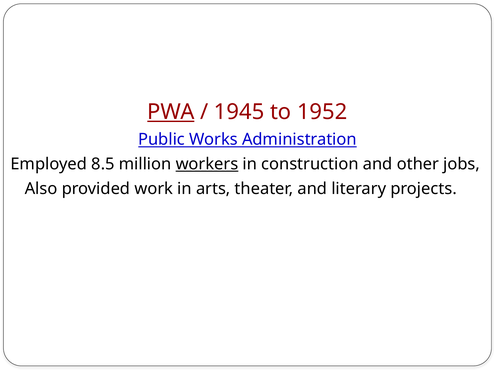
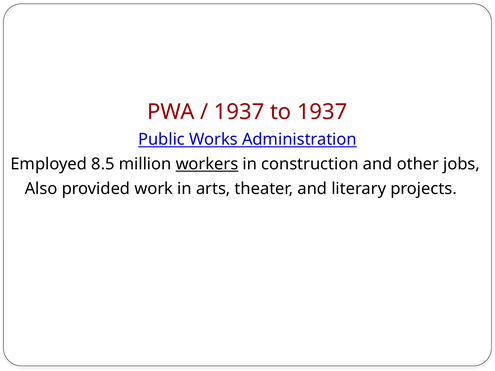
PWA underline: present -> none (171, 112)
1945: 1945 -> 1937 (239, 112)
to 1952: 1952 -> 1937 (322, 112)
